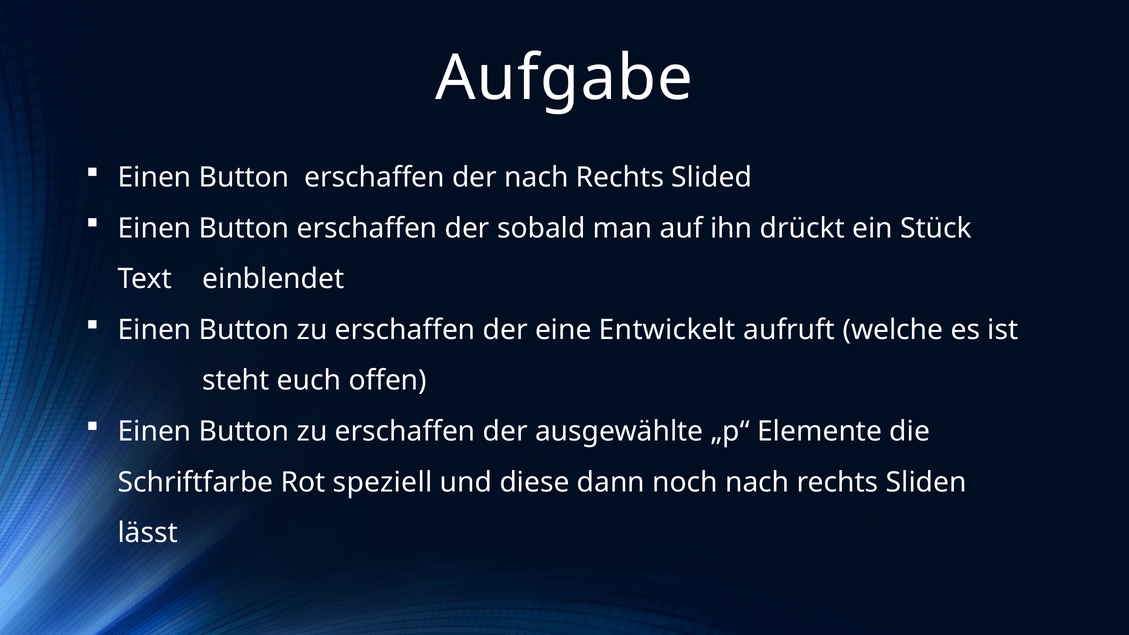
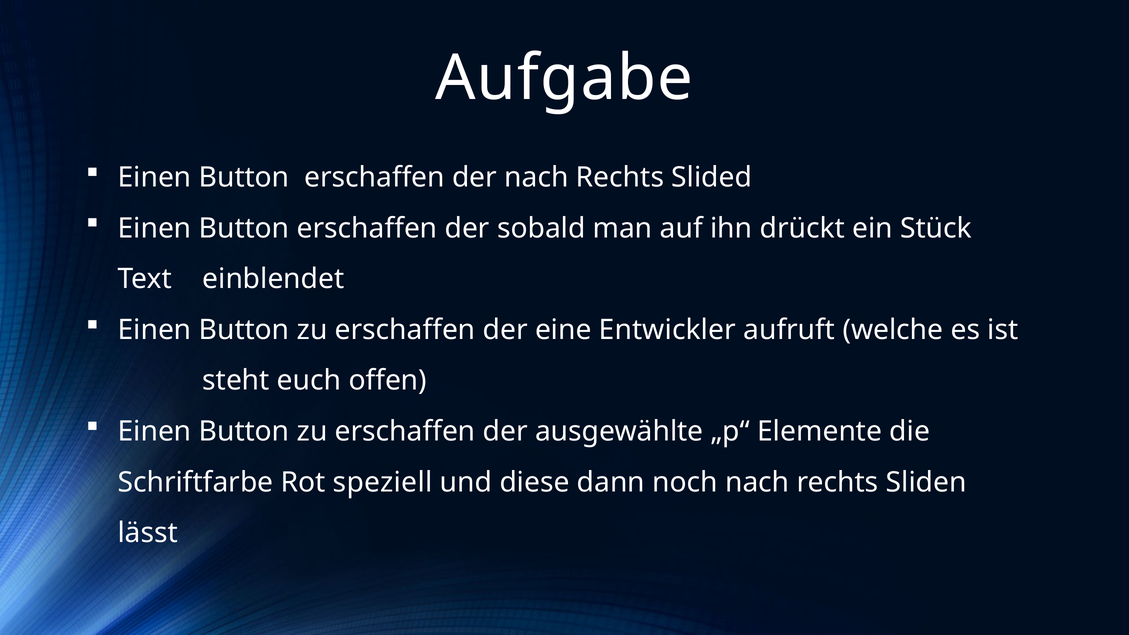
Entwickelt: Entwickelt -> Entwickler (667, 330)
